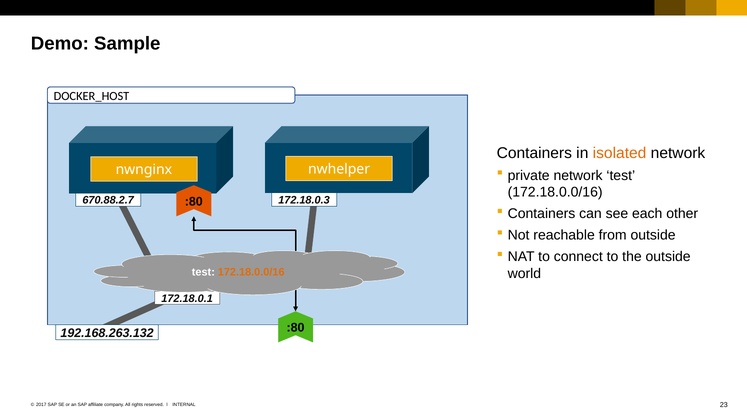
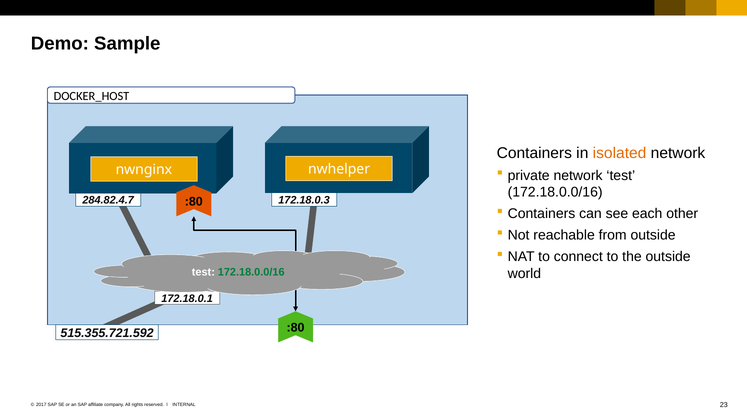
670.88.2.7: 670.88.2.7 -> 284.82.4.7 (108, 200)
172.18.0.0/16 colour: orange -> green (251, 272)
192.168.263.132: 192.168.263.132 -> 515.355.721.592 (107, 333)
